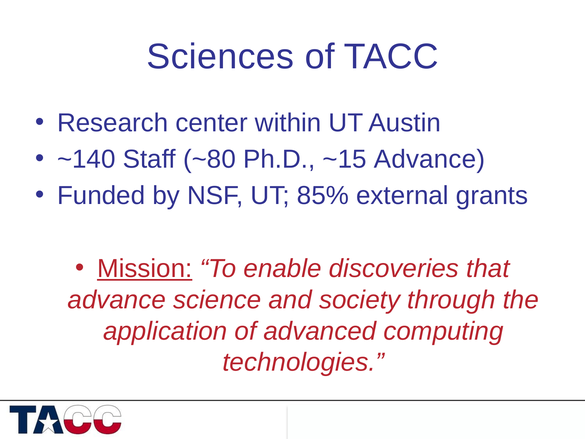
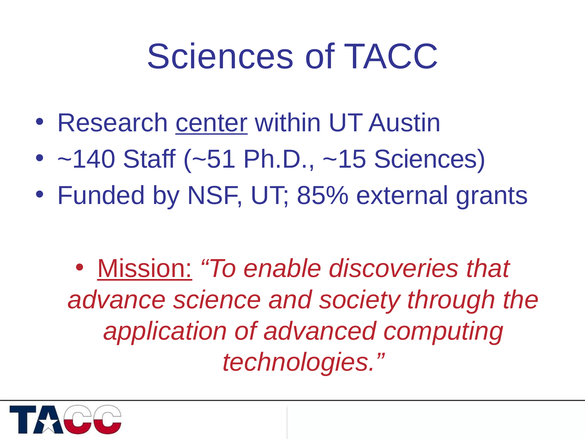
center underline: none -> present (212, 123)
~80: ~80 -> ~51 (209, 159)
~15 Advance: Advance -> Sciences (430, 159)
